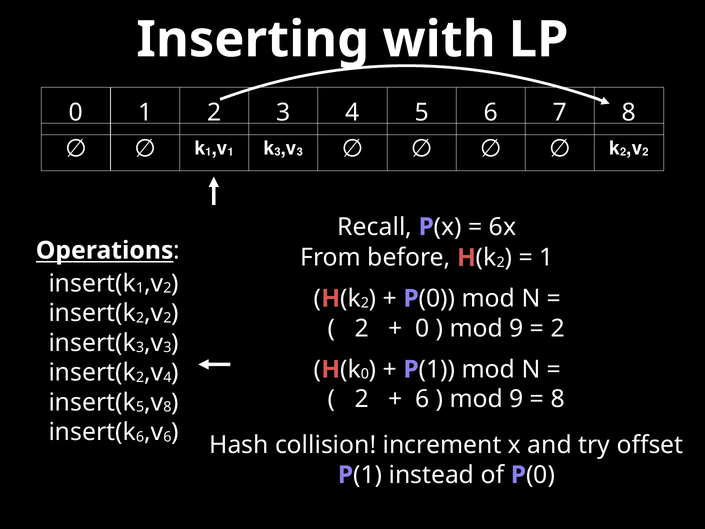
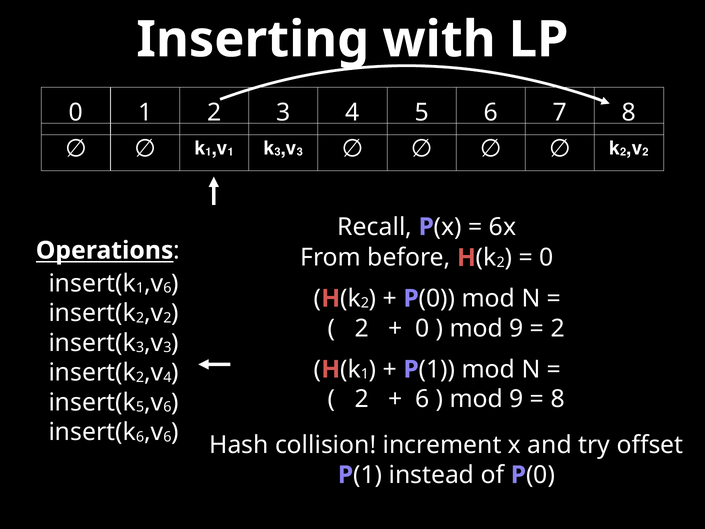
1: 1 -> 0 (546, 258)
2: 2 -> 6 (167, 288)
0: 0 -> 1 (365, 374)
8: 8 -> 6 (167, 407)
